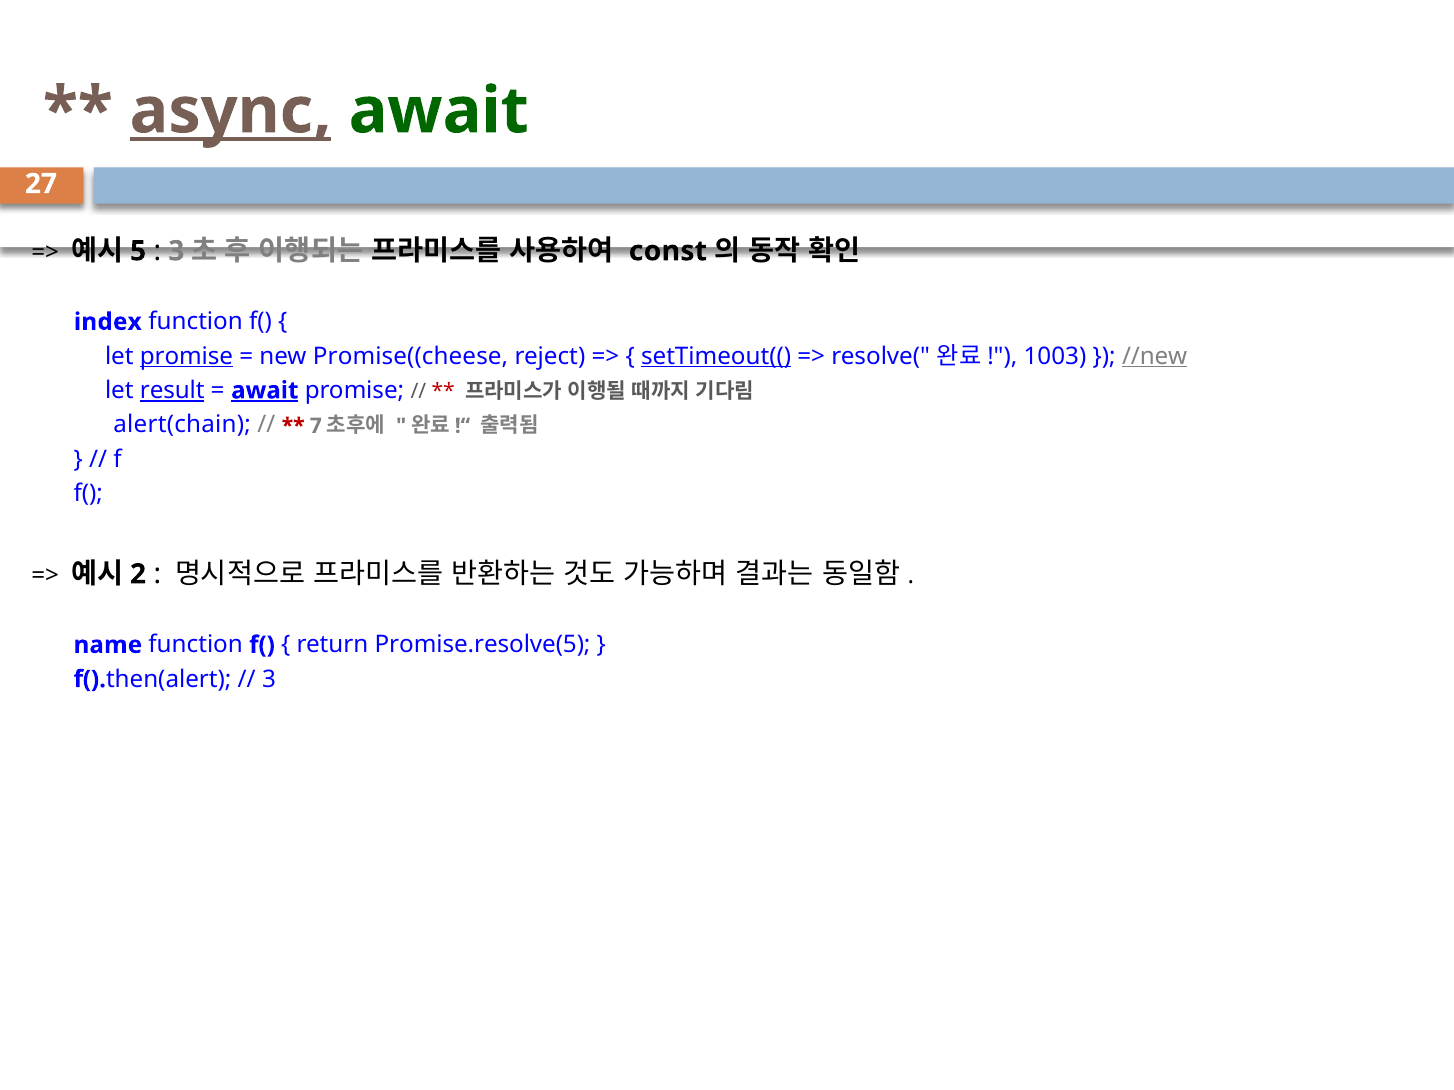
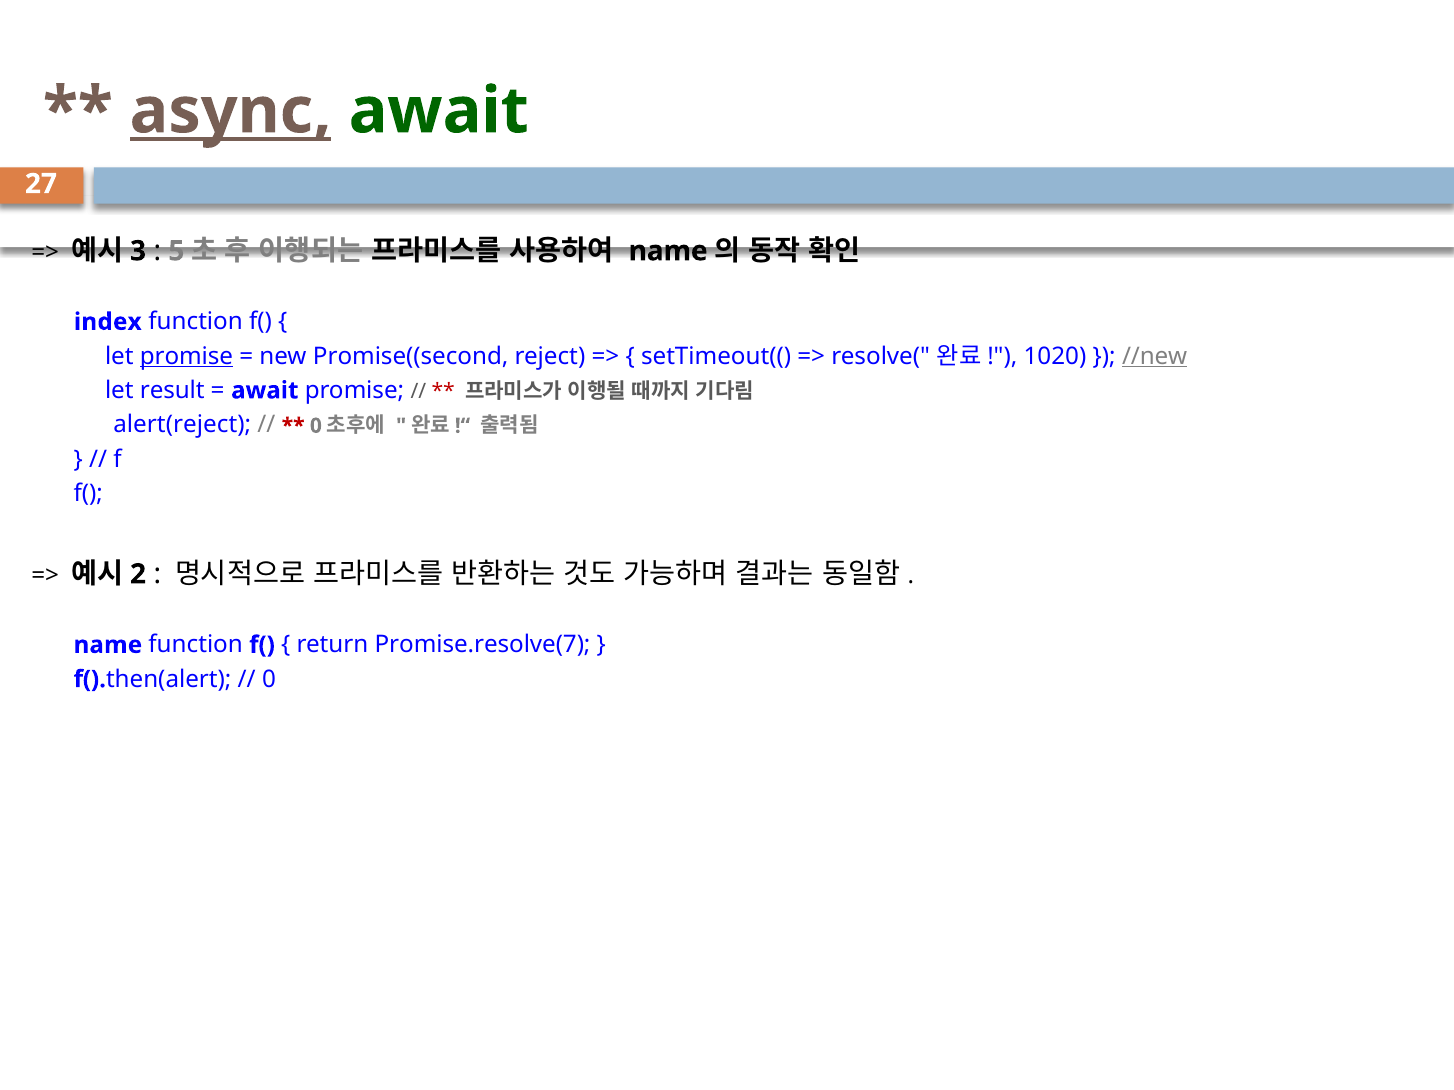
5: 5 -> 3 (138, 251)
3: 3 -> 5 (176, 251)
const: const -> name (668, 251)
Promise((cheese: Promise((cheese -> Promise((second (411, 356)
setTimeout(( underline: present -> none (716, 356)
1003: 1003 -> 1020 (1055, 356)
result underline: present -> none (172, 391)
await underline: present -> none (265, 391)
alert(chain: alert(chain -> alert(reject (182, 425)
7: 7 -> 0 (316, 426)
Promise.resolve(5: Promise.resolve(5 -> Promise.resolve(7 (483, 645)
3: 3 -> 0 (269, 680)
